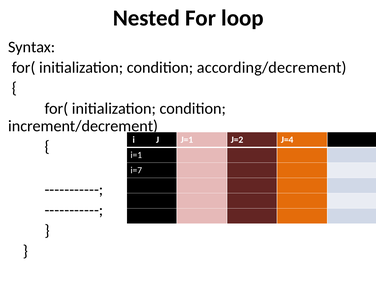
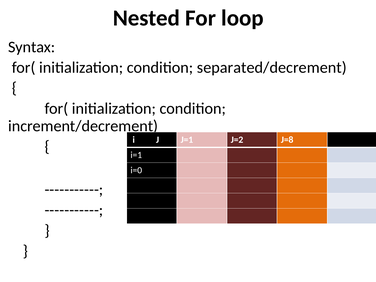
according/decrement: according/decrement -> separated/decrement (272, 68)
J=4: J=4 -> J=8 (287, 140)
i=7: i=7 -> i=0 (136, 170)
